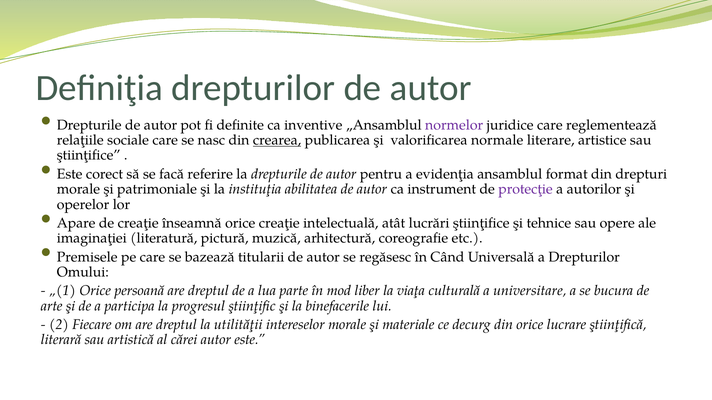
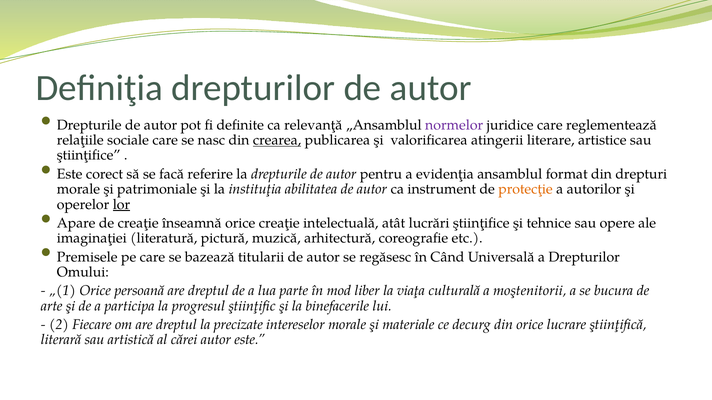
inventive: inventive -> relevanţă (313, 125)
normale: normale -> atingerii (497, 140)
protecţie colour: purple -> orange (526, 189)
lor underline: none -> present (121, 205)
universitare: universitare -> moştenitorii (530, 291)
utilităţii: utilităţii -> precizate (238, 325)
